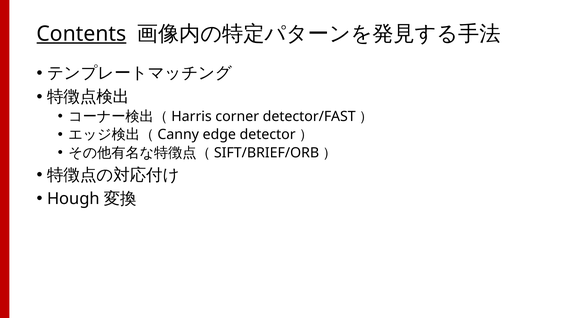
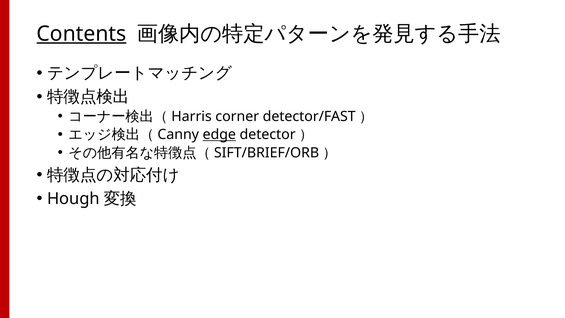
edge underline: none -> present (219, 134)
